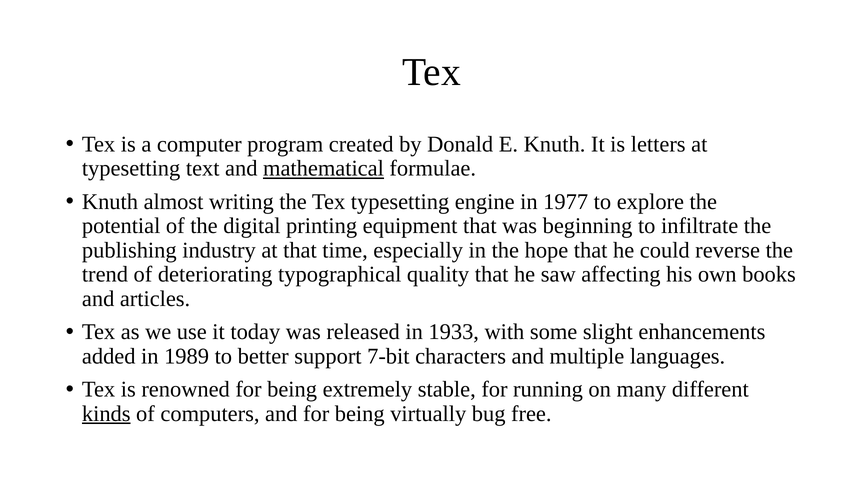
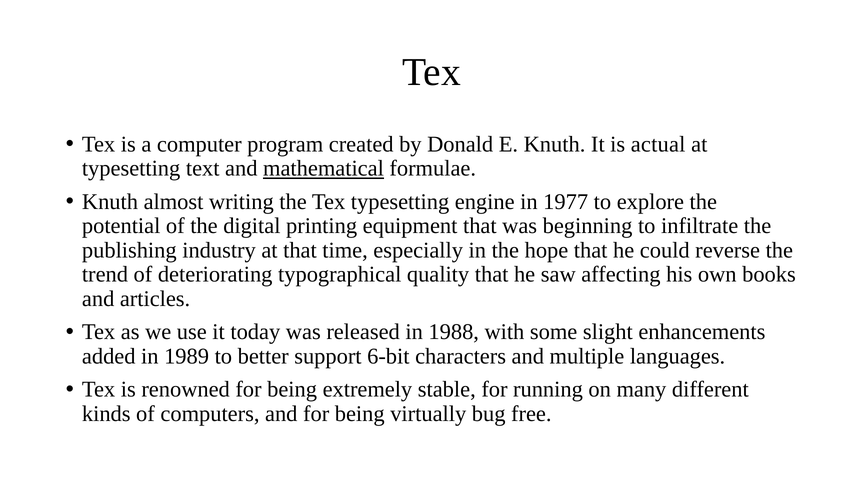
letters: letters -> actual (658, 144)
1933: 1933 -> 1988 (454, 332)
7-bit: 7-bit -> 6-bit (388, 357)
kinds underline: present -> none (106, 414)
